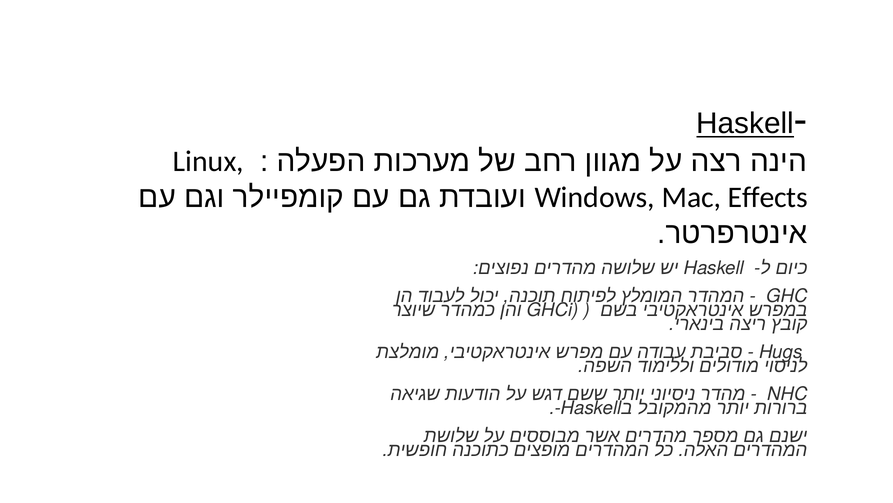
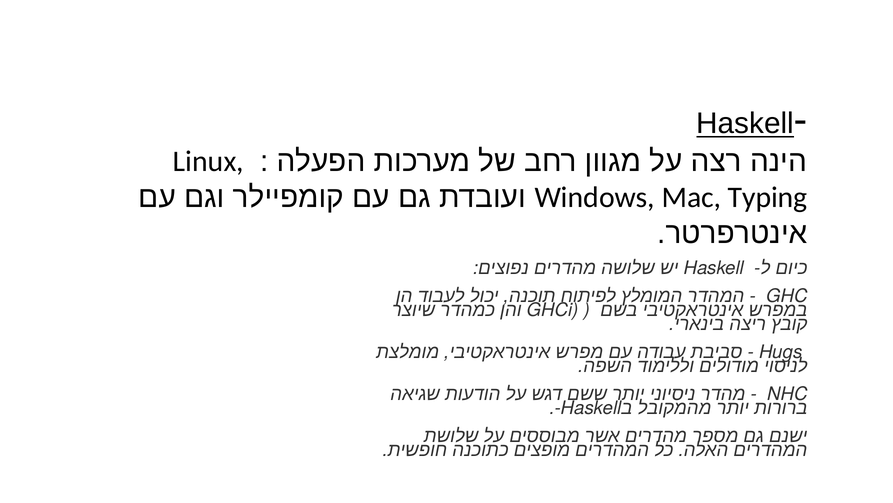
Effects: Effects -> Typing (768, 197)
